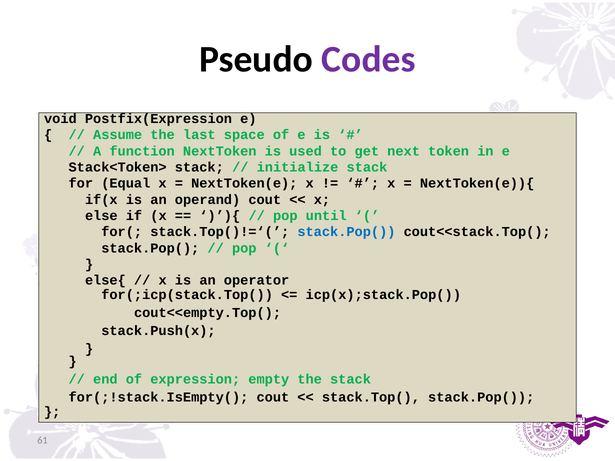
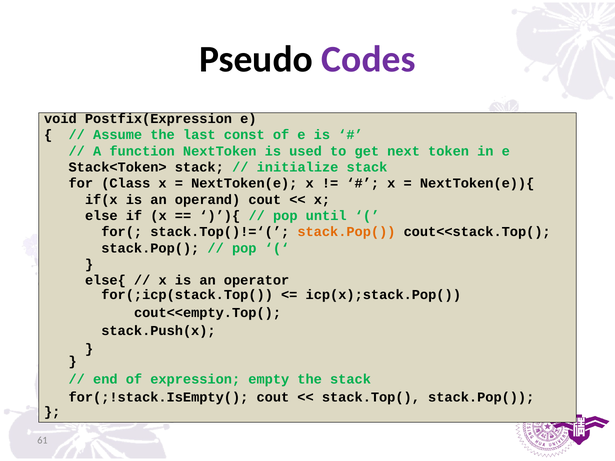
space: space -> const (244, 135)
Equal: Equal -> Class (126, 183)
stack.Pop( colour: blue -> orange (346, 232)
